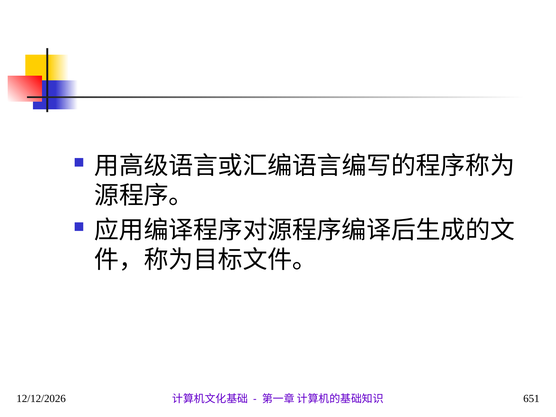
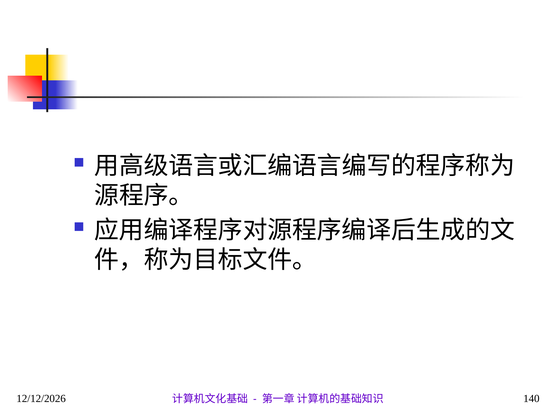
651: 651 -> 140 (531, 399)
